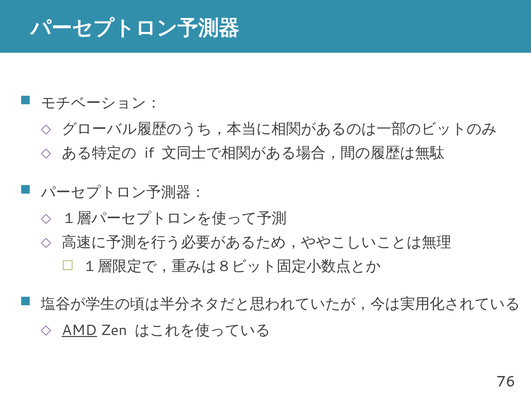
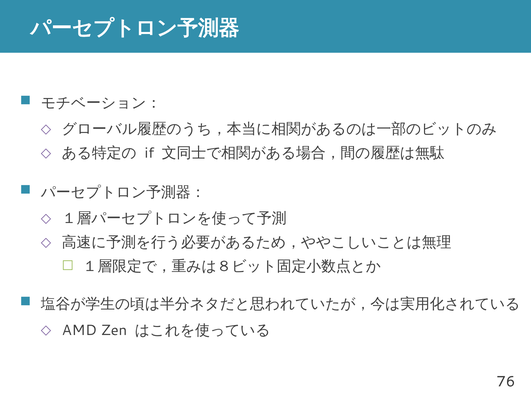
AMD underline: present -> none (79, 330)
